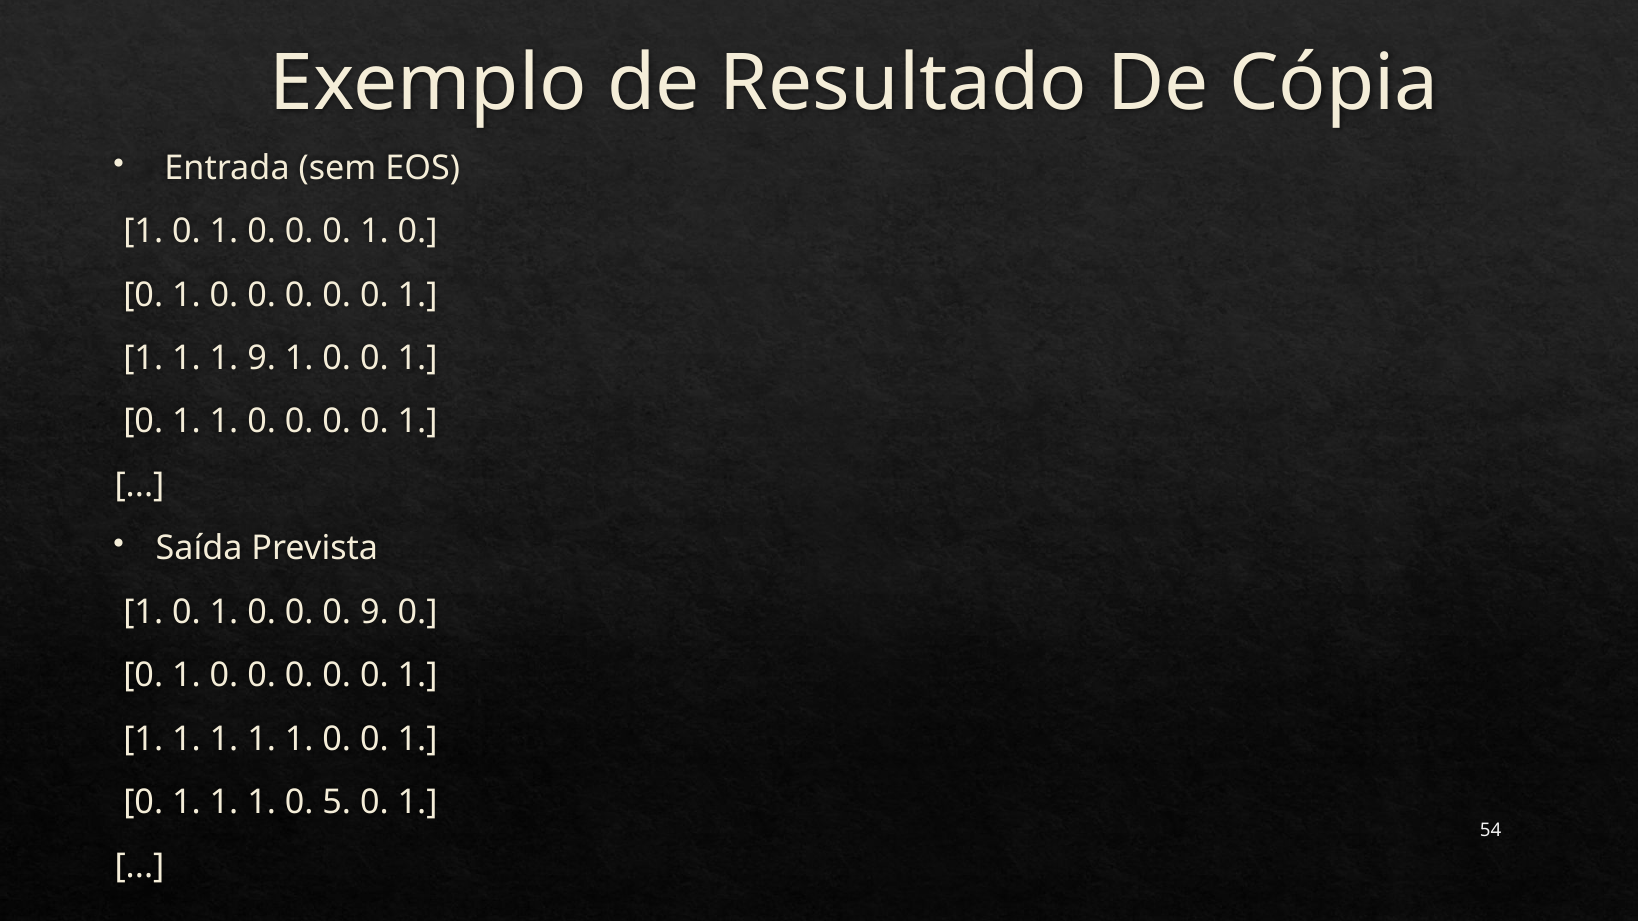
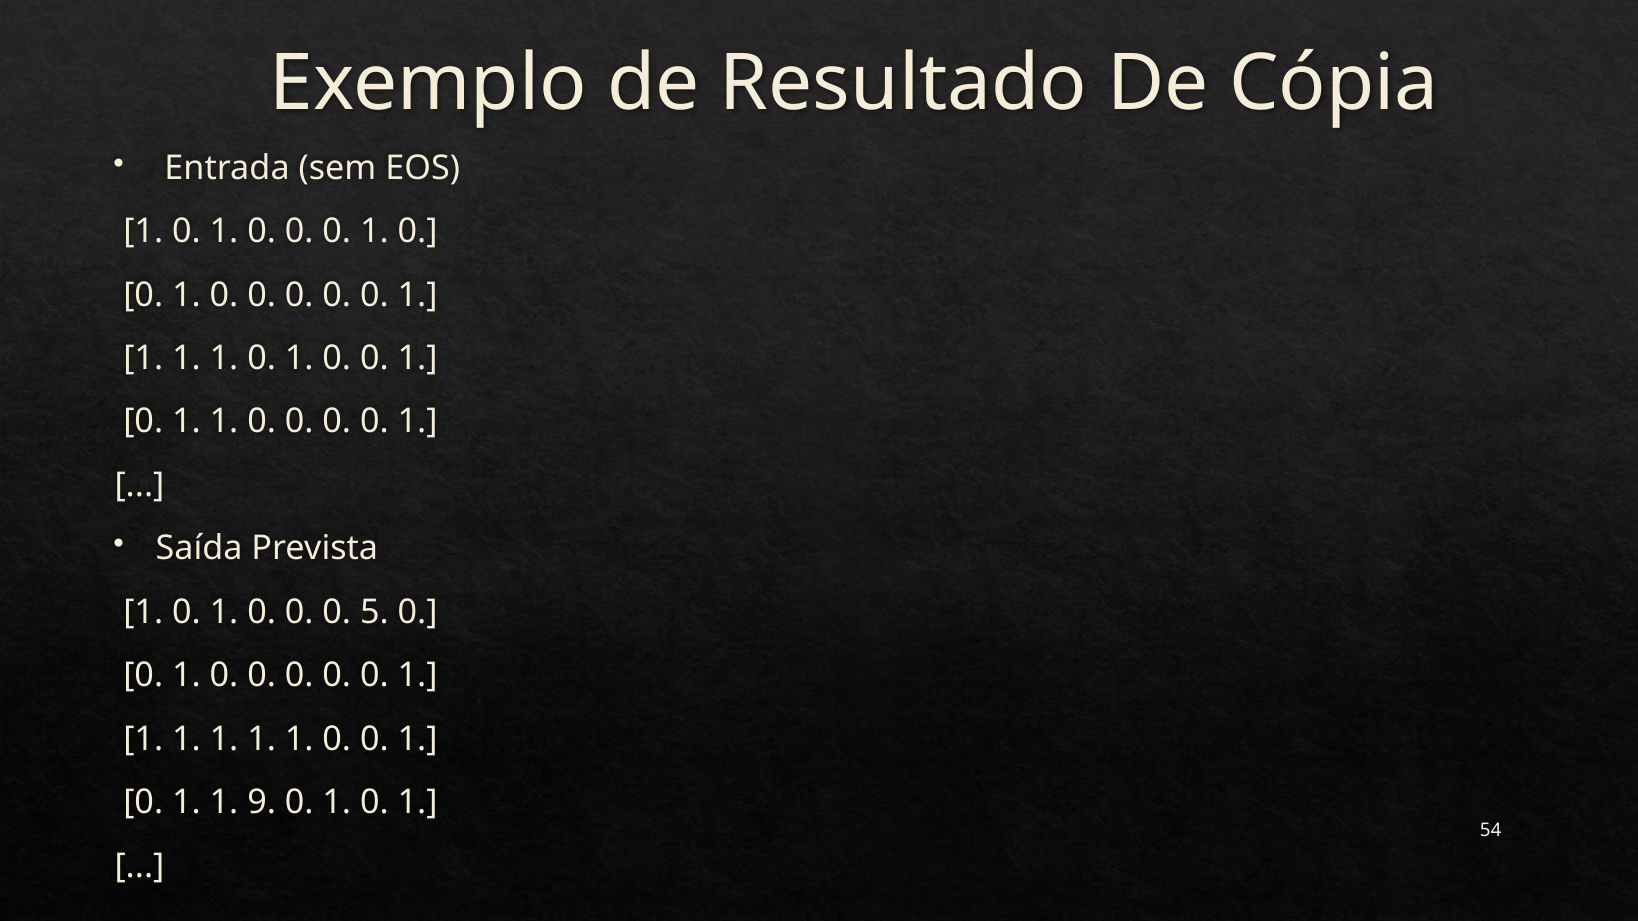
9: 9 -> 0 (262, 358)
0 9: 9 -> 5 (374, 612)
1: 1 -> 9 (262, 803)
5: 5 -> 1 (337, 803)
